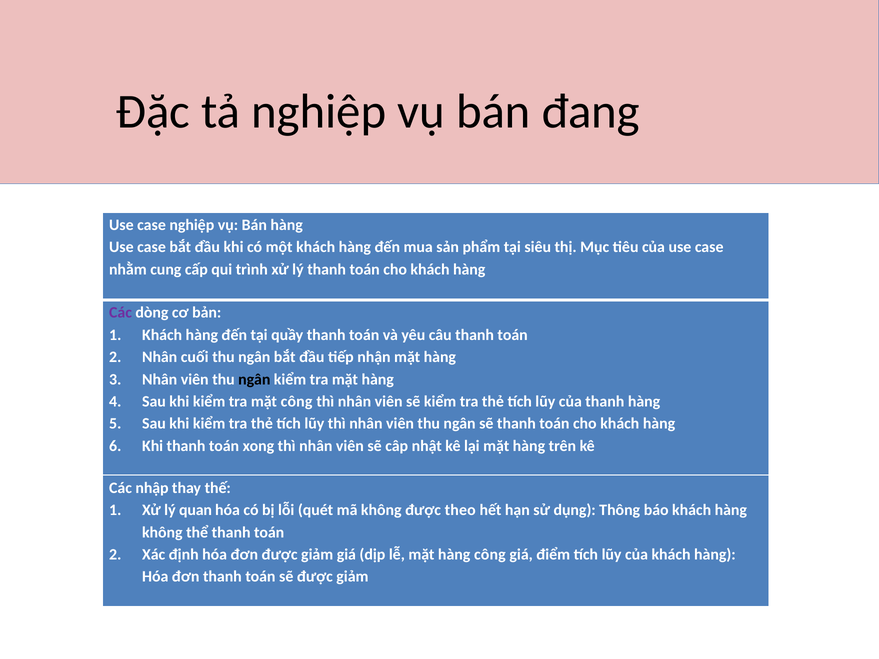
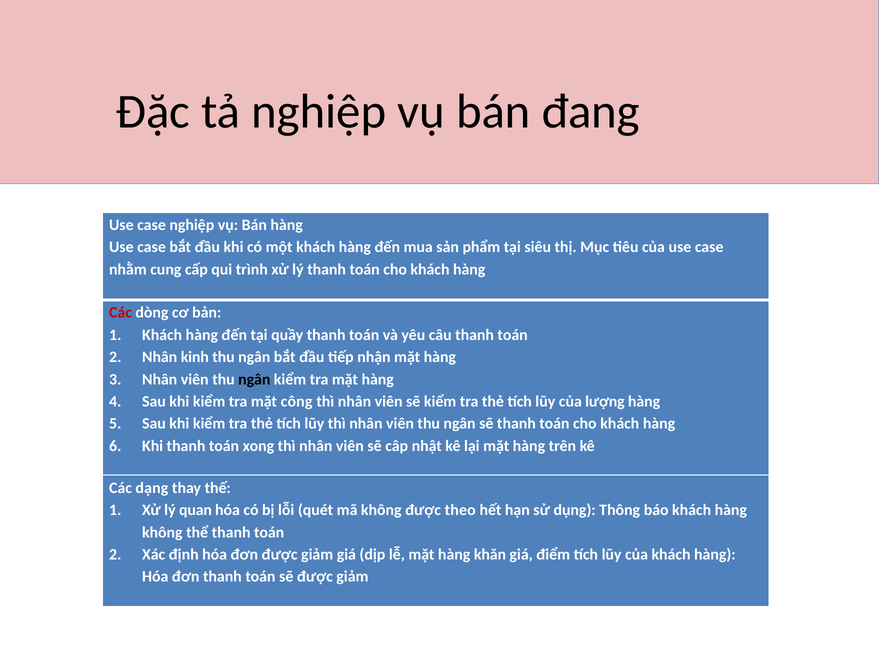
Các colour: purple -> red (121, 313)
cuối: cuối -> kinh (195, 357)
của thanh: thanh -> lượng (605, 402)
nhập: nhập -> dạng (152, 488)
hàng công: công -> khăn (490, 555)
